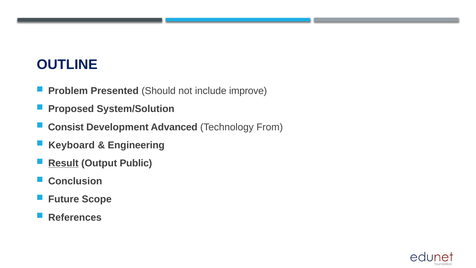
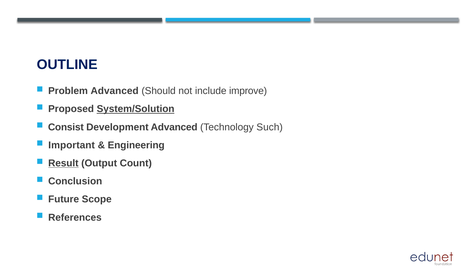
Problem Presented: Presented -> Advanced (115, 91)
System/Solution underline: none -> present (136, 109)
From: From -> Such (270, 127)
Keyboard: Keyboard -> Important (72, 145)
Public: Public -> Count (136, 163)
